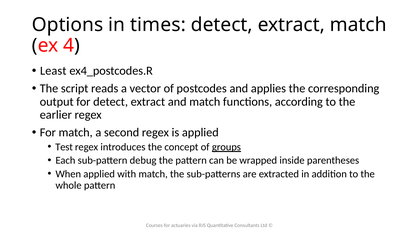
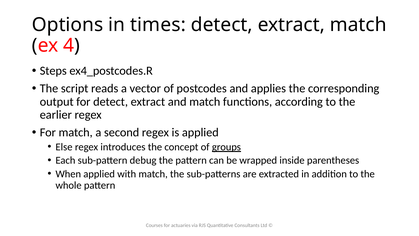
Least: Least -> Steps (53, 71)
Test: Test -> Else (64, 147)
